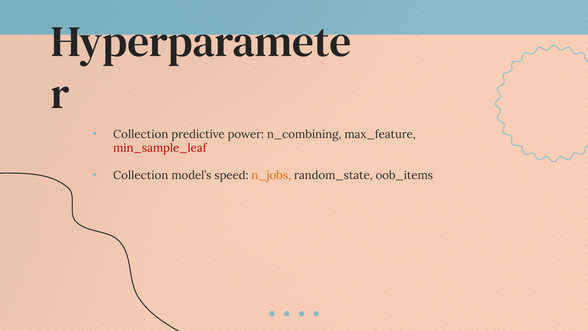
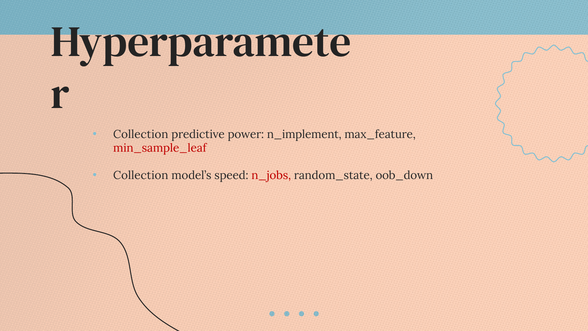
n_combining: n_combining -> n_implement (304, 134)
n_jobs colour: orange -> red (271, 175)
oob_items: oob_items -> oob_down (404, 175)
